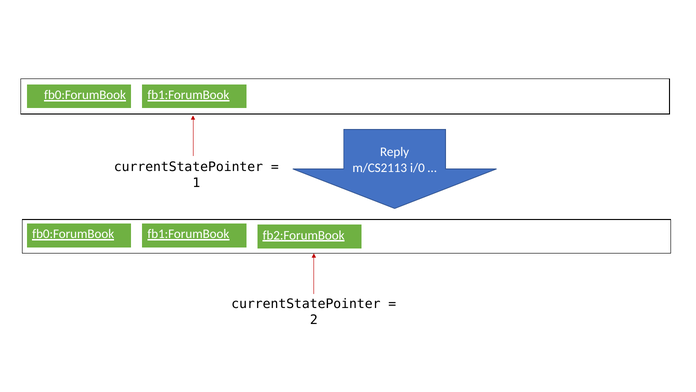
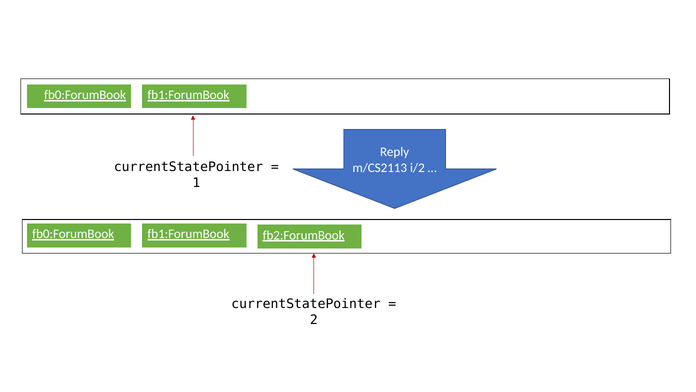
i/0: i/0 -> i/2 (417, 168)
